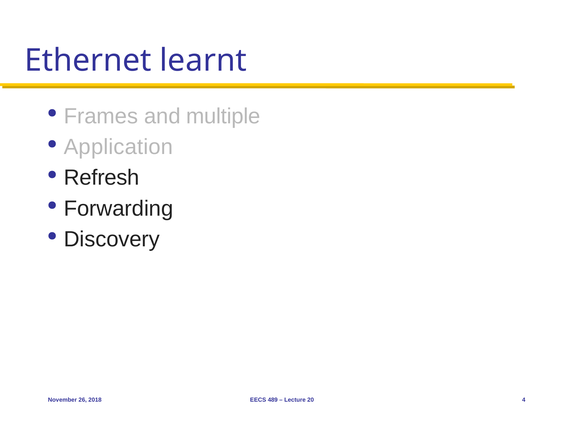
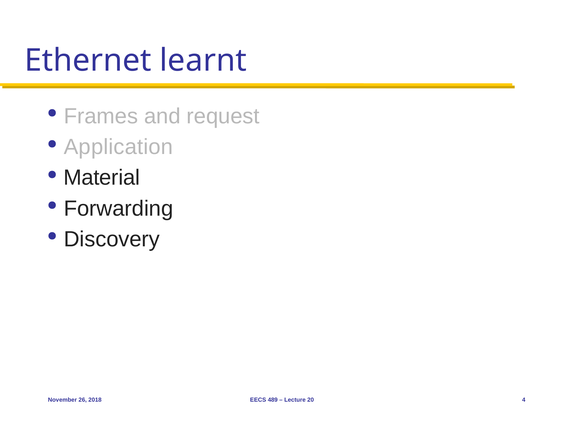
multiple: multiple -> request (223, 116)
Refresh: Refresh -> Material (102, 178)
